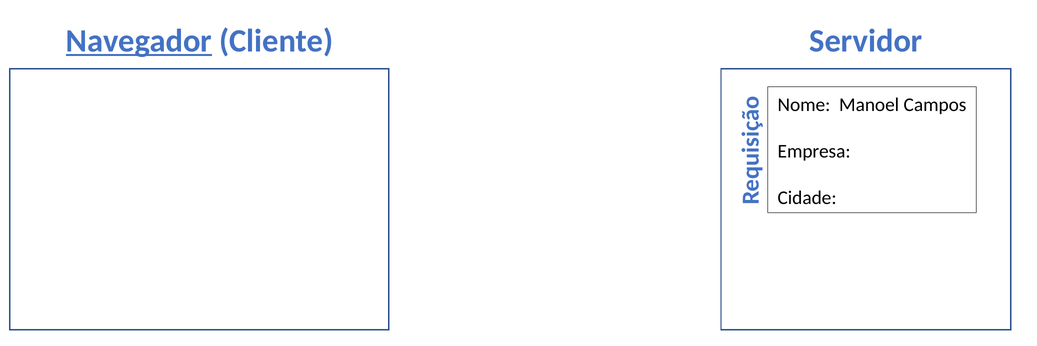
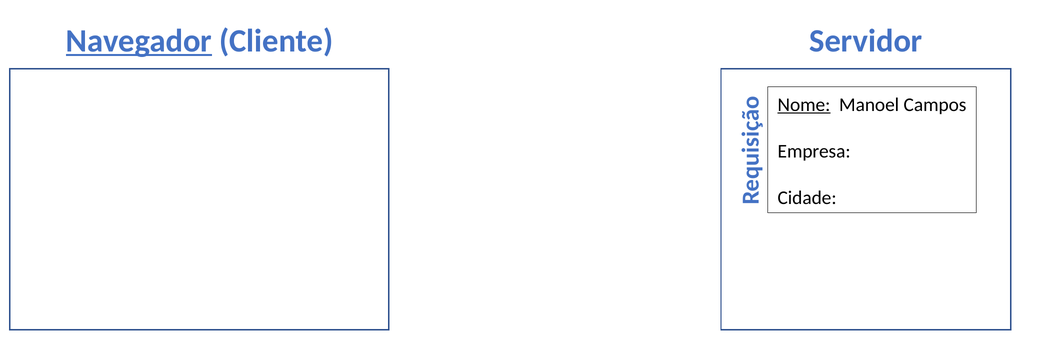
Nome underline: none -> present (804, 105)
